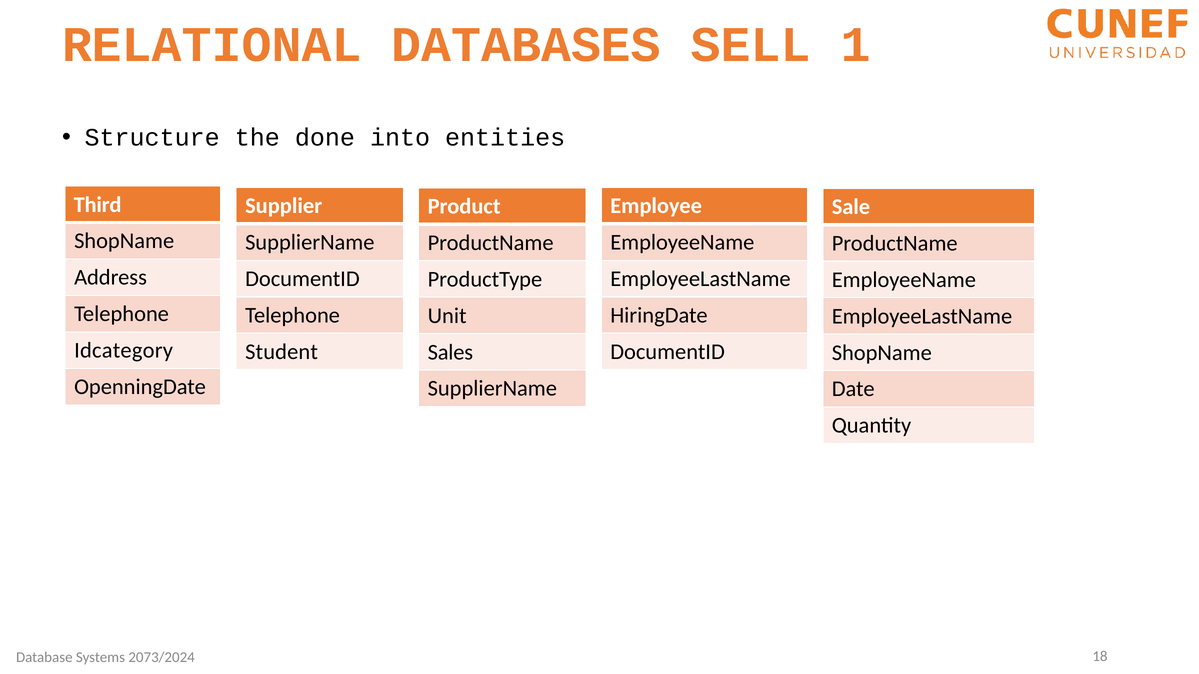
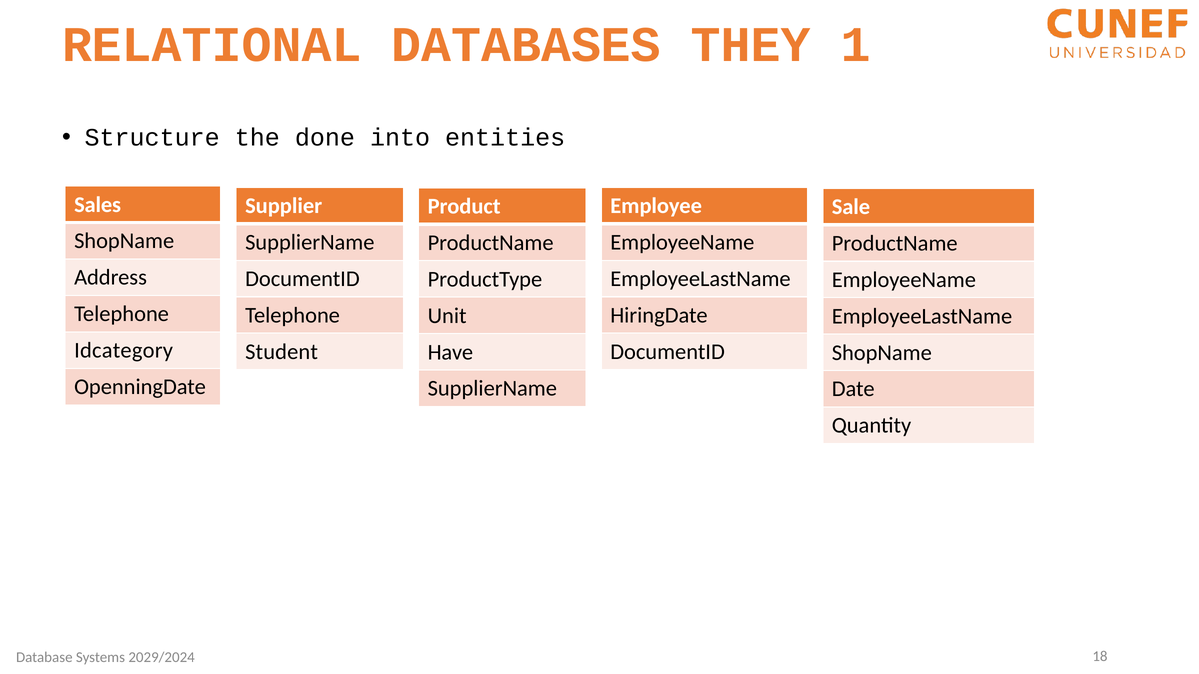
SELL: SELL -> THEY (751, 45)
Third: Third -> Sales (98, 205)
Sales: Sales -> Have (450, 352)
2073/2024: 2073/2024 -> 2029/2024 (162, 657)
